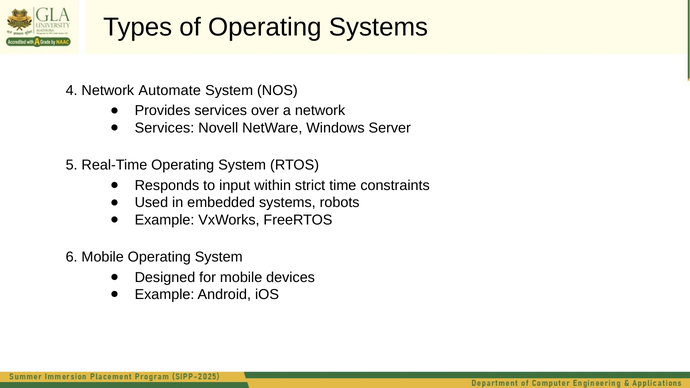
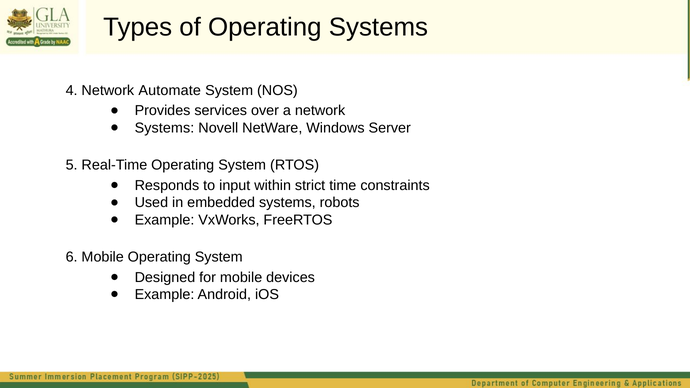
Services: Services -> Systems (164, 128)
